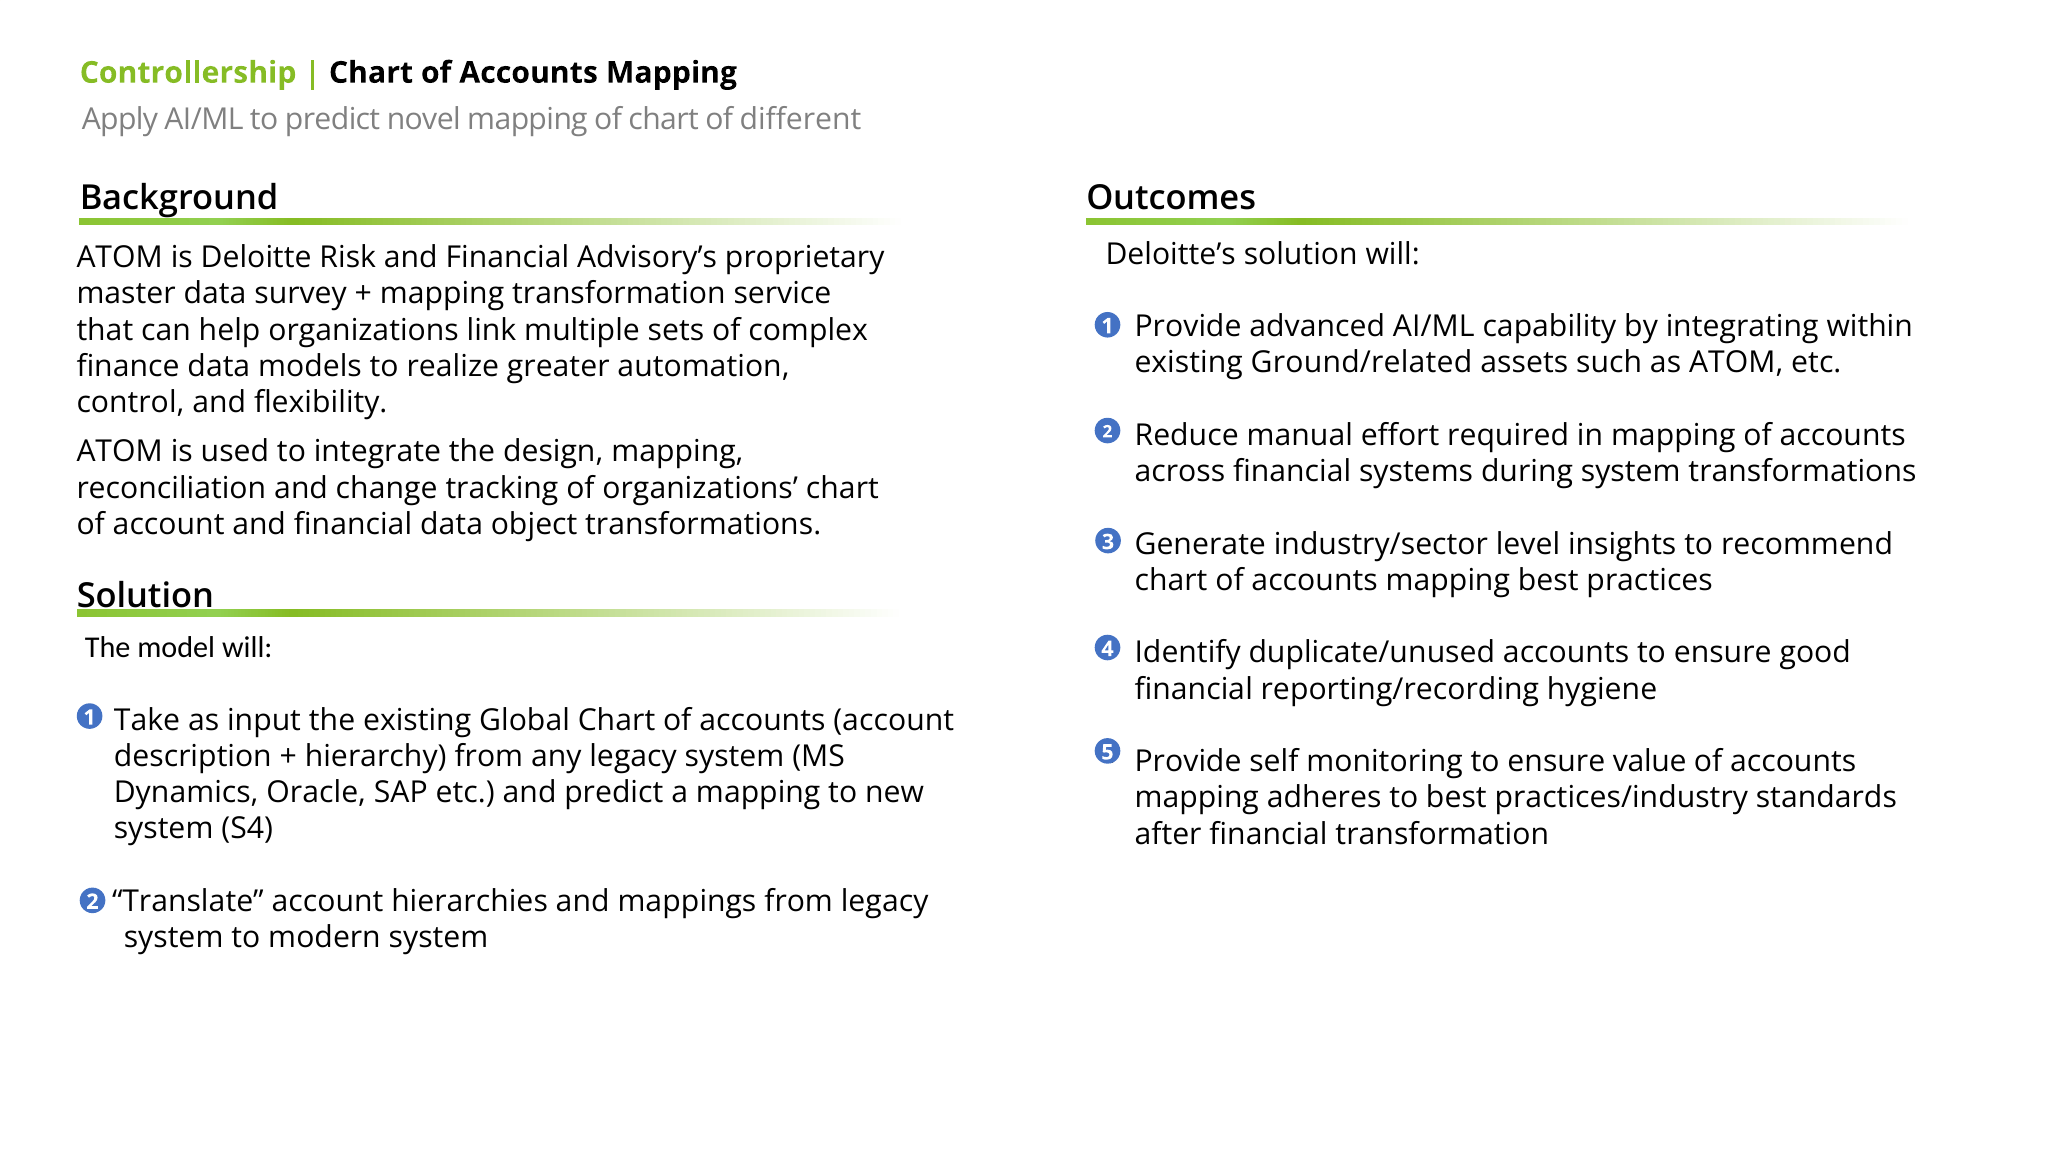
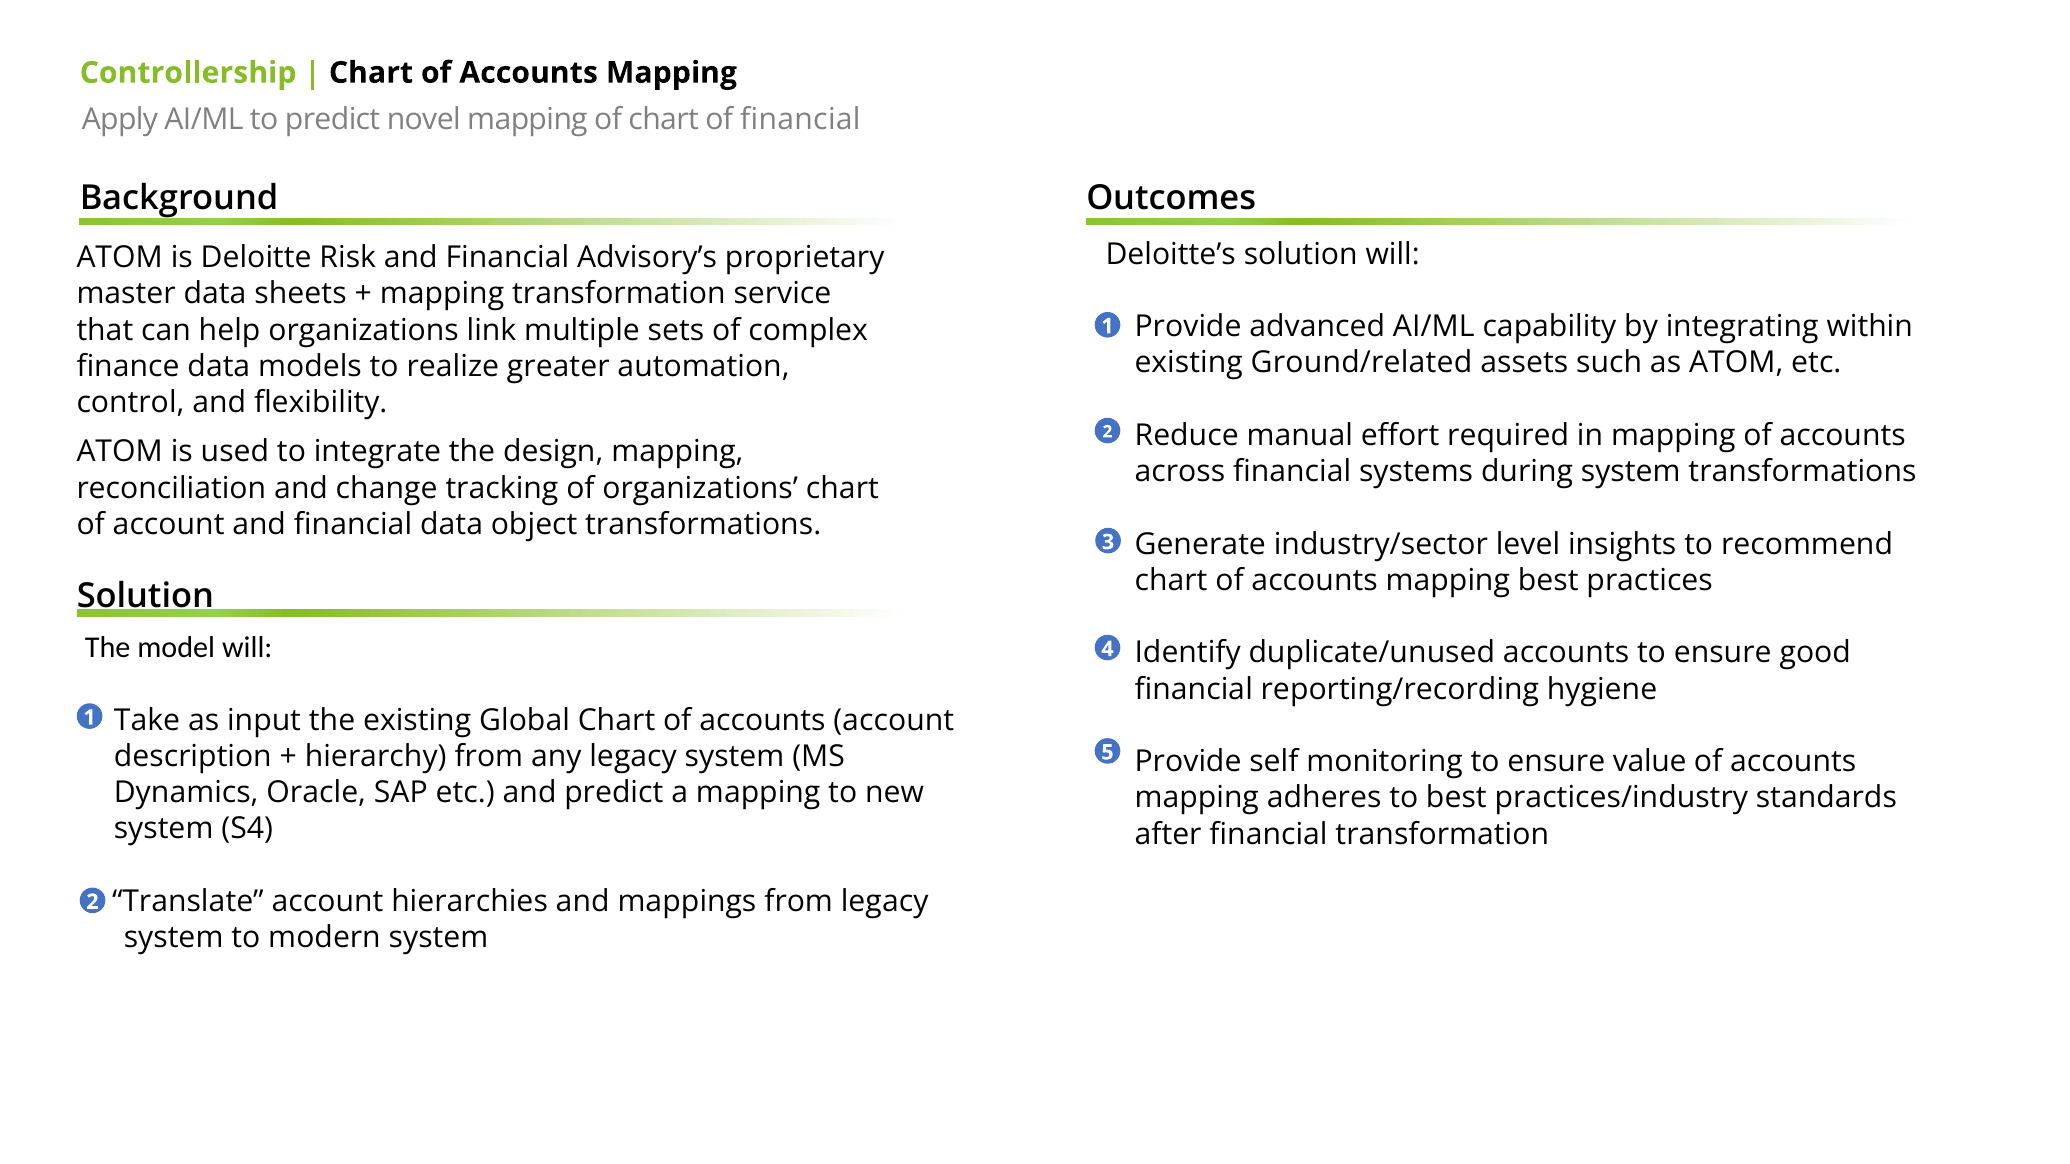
of different: different -> financial (800, 120)
survey: survey -> sheets (301, 294)
